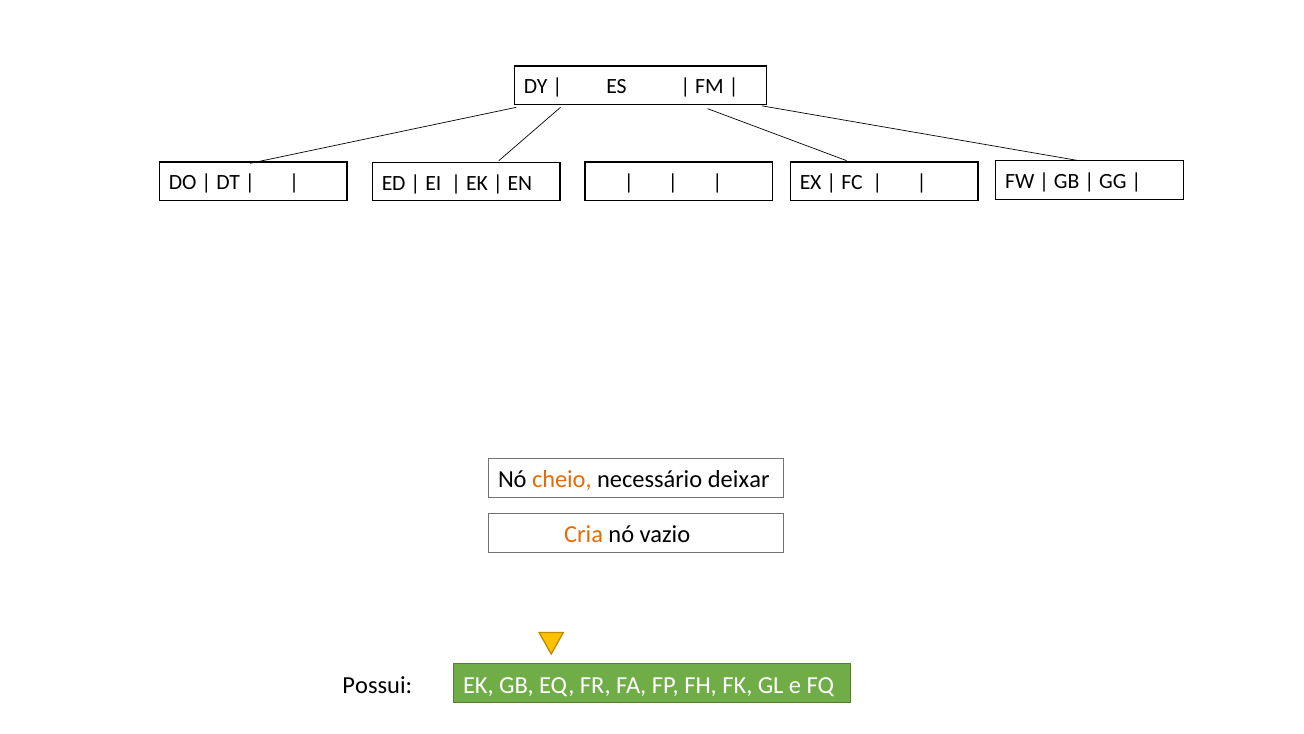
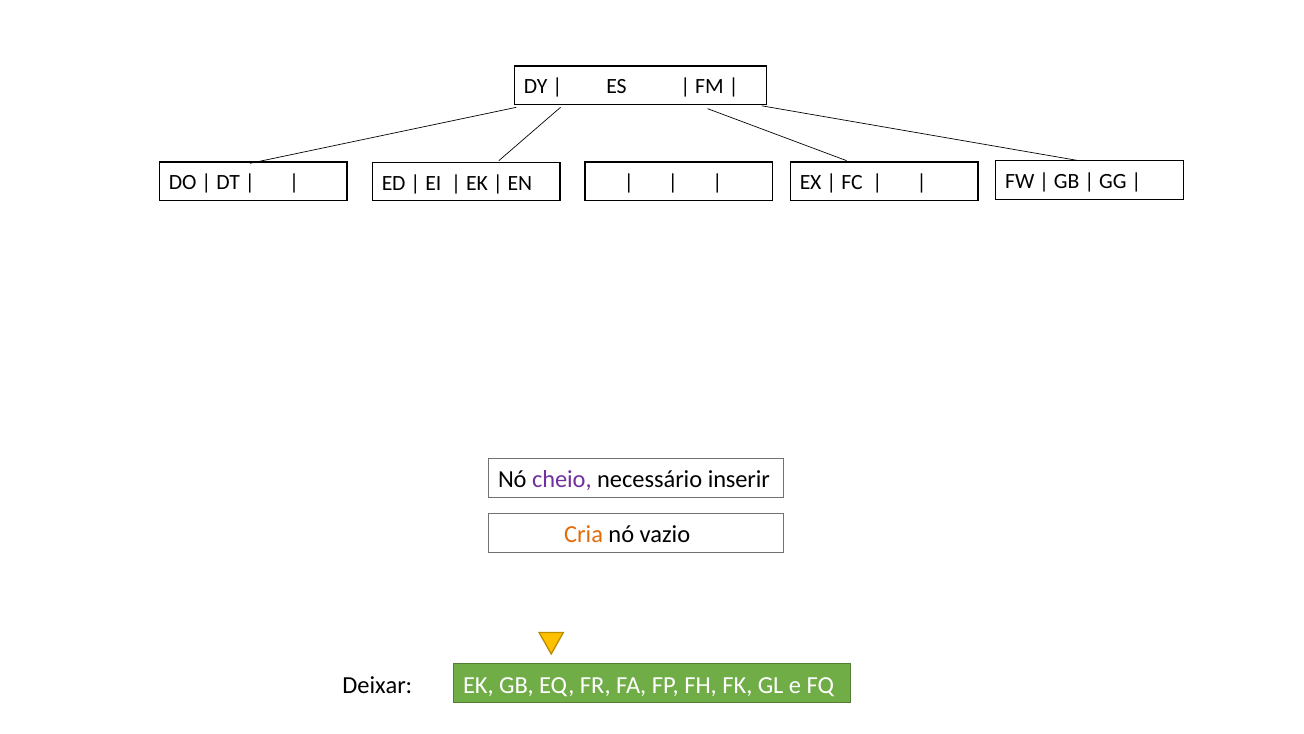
cheio colour: orange -> purple (562, 479)
deixar: deixar -> inserir (739, 479)
Possui: Possui -> Deixar (377, 684)
